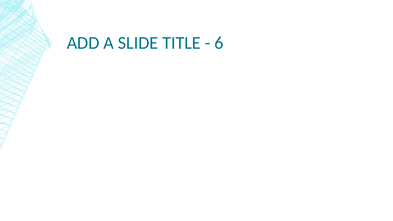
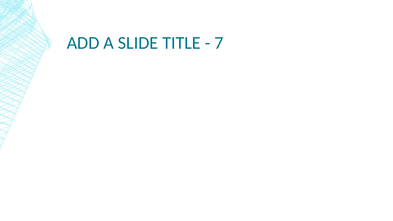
6: 6 -> 7 (219, 43)
